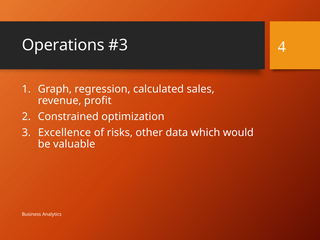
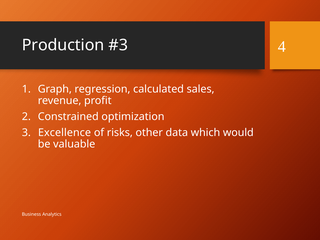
Operations: Operations -> Production (63, 45)
